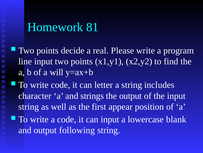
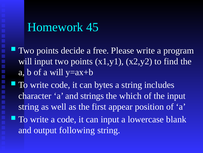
81: 81 -> 45 (92, 27)
real: real -> free (101, 50)
line: line -> will (25, 61)
letter: letter -> bytes (104, 85)
the output: output -> which (130, 95)
